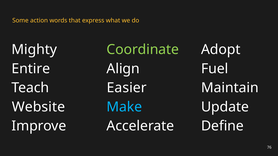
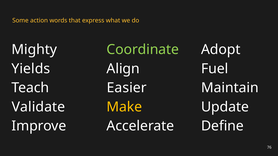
Entire: Entire -> Yields (31, 69)
Website: Website -> Validate (38, 107)
Make colour: light blue -> yellow (124, 107)
